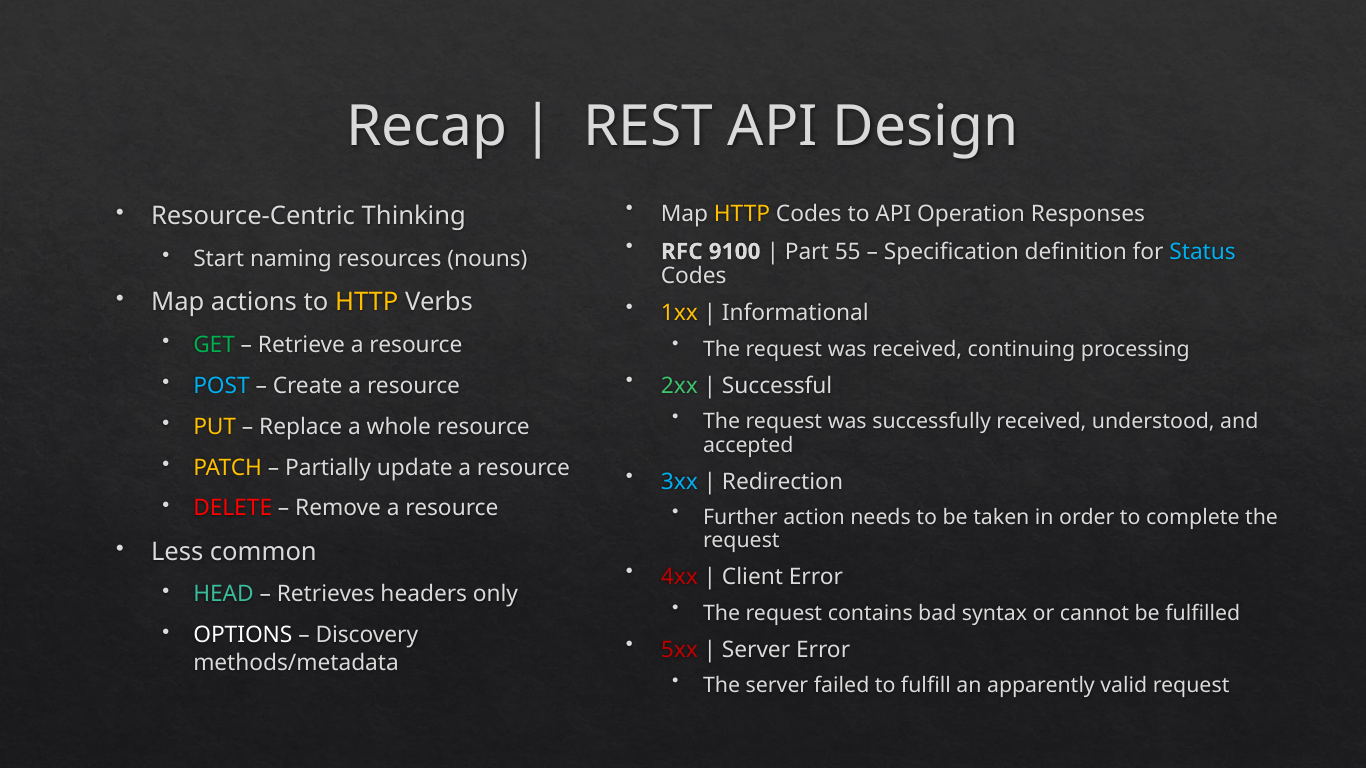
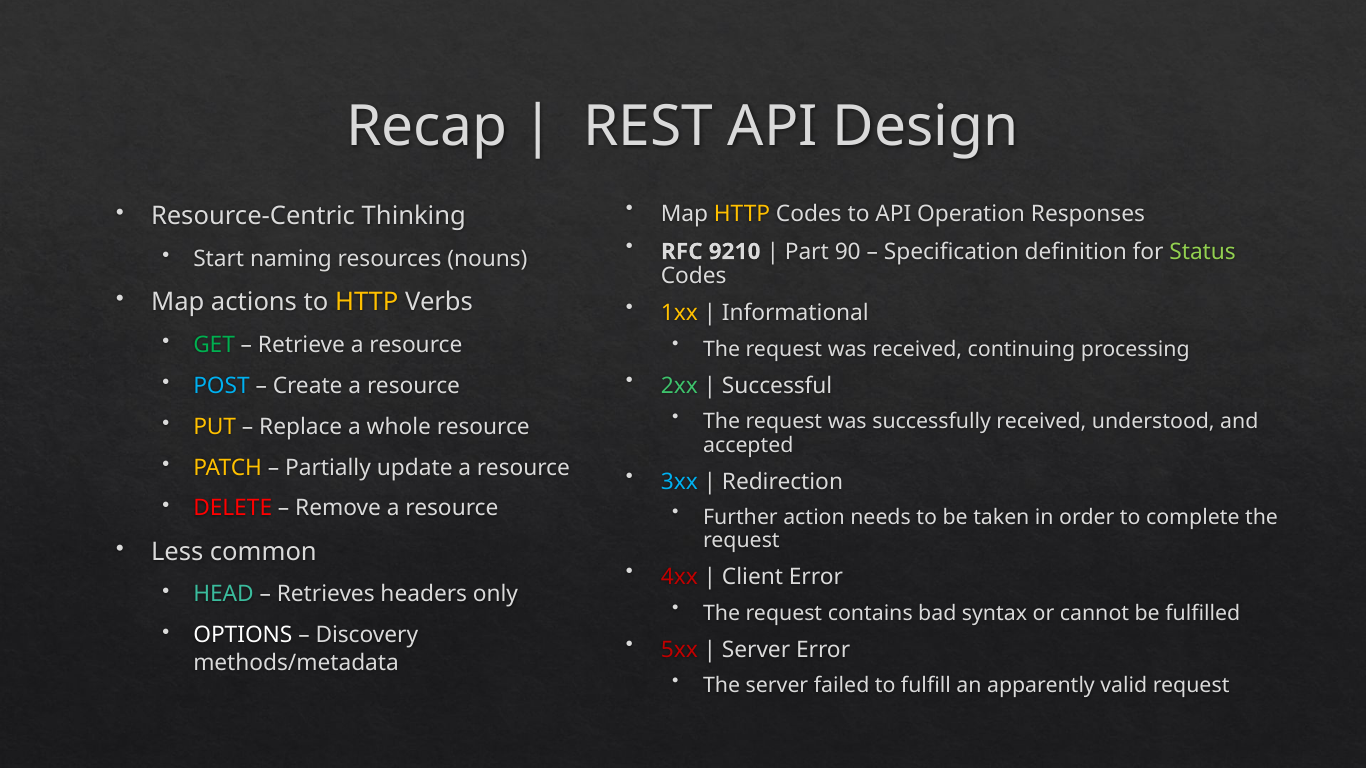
9100: 9100 -> 9210 (735, 252)
55: 55 -> 90 (848, 252)
Status colour: light blue -> light green (1203, 252)
